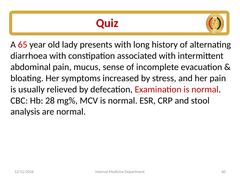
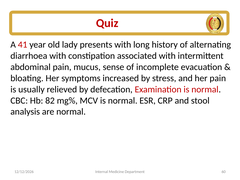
65: 65 -> 41 (23, 45)
28: 28 -> 82 (50, 101)
